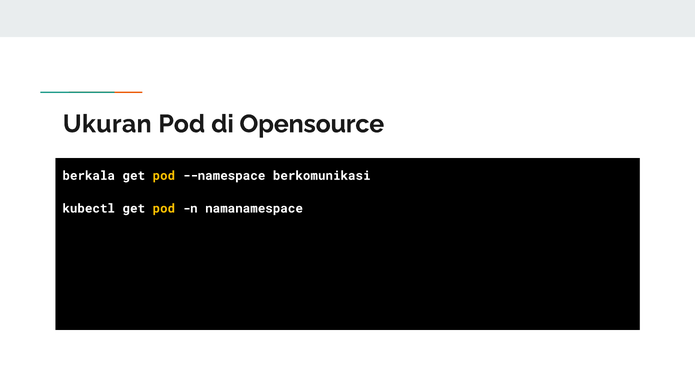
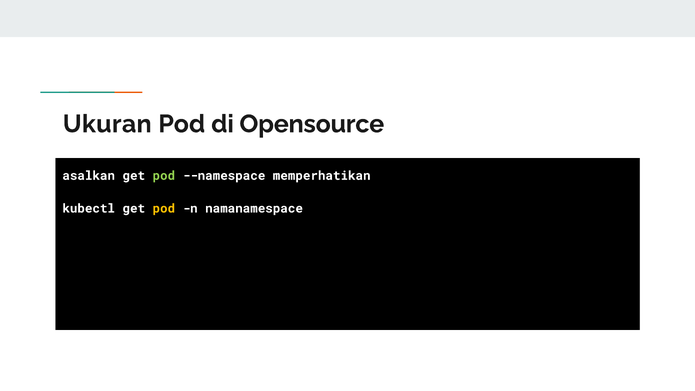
berkala: berkala -> asalkan (89, 176)
pod colour: yellow -> light green (164, 176)
berkomunikasi: berkomunikasi -> memperhatikan (322, 176)
